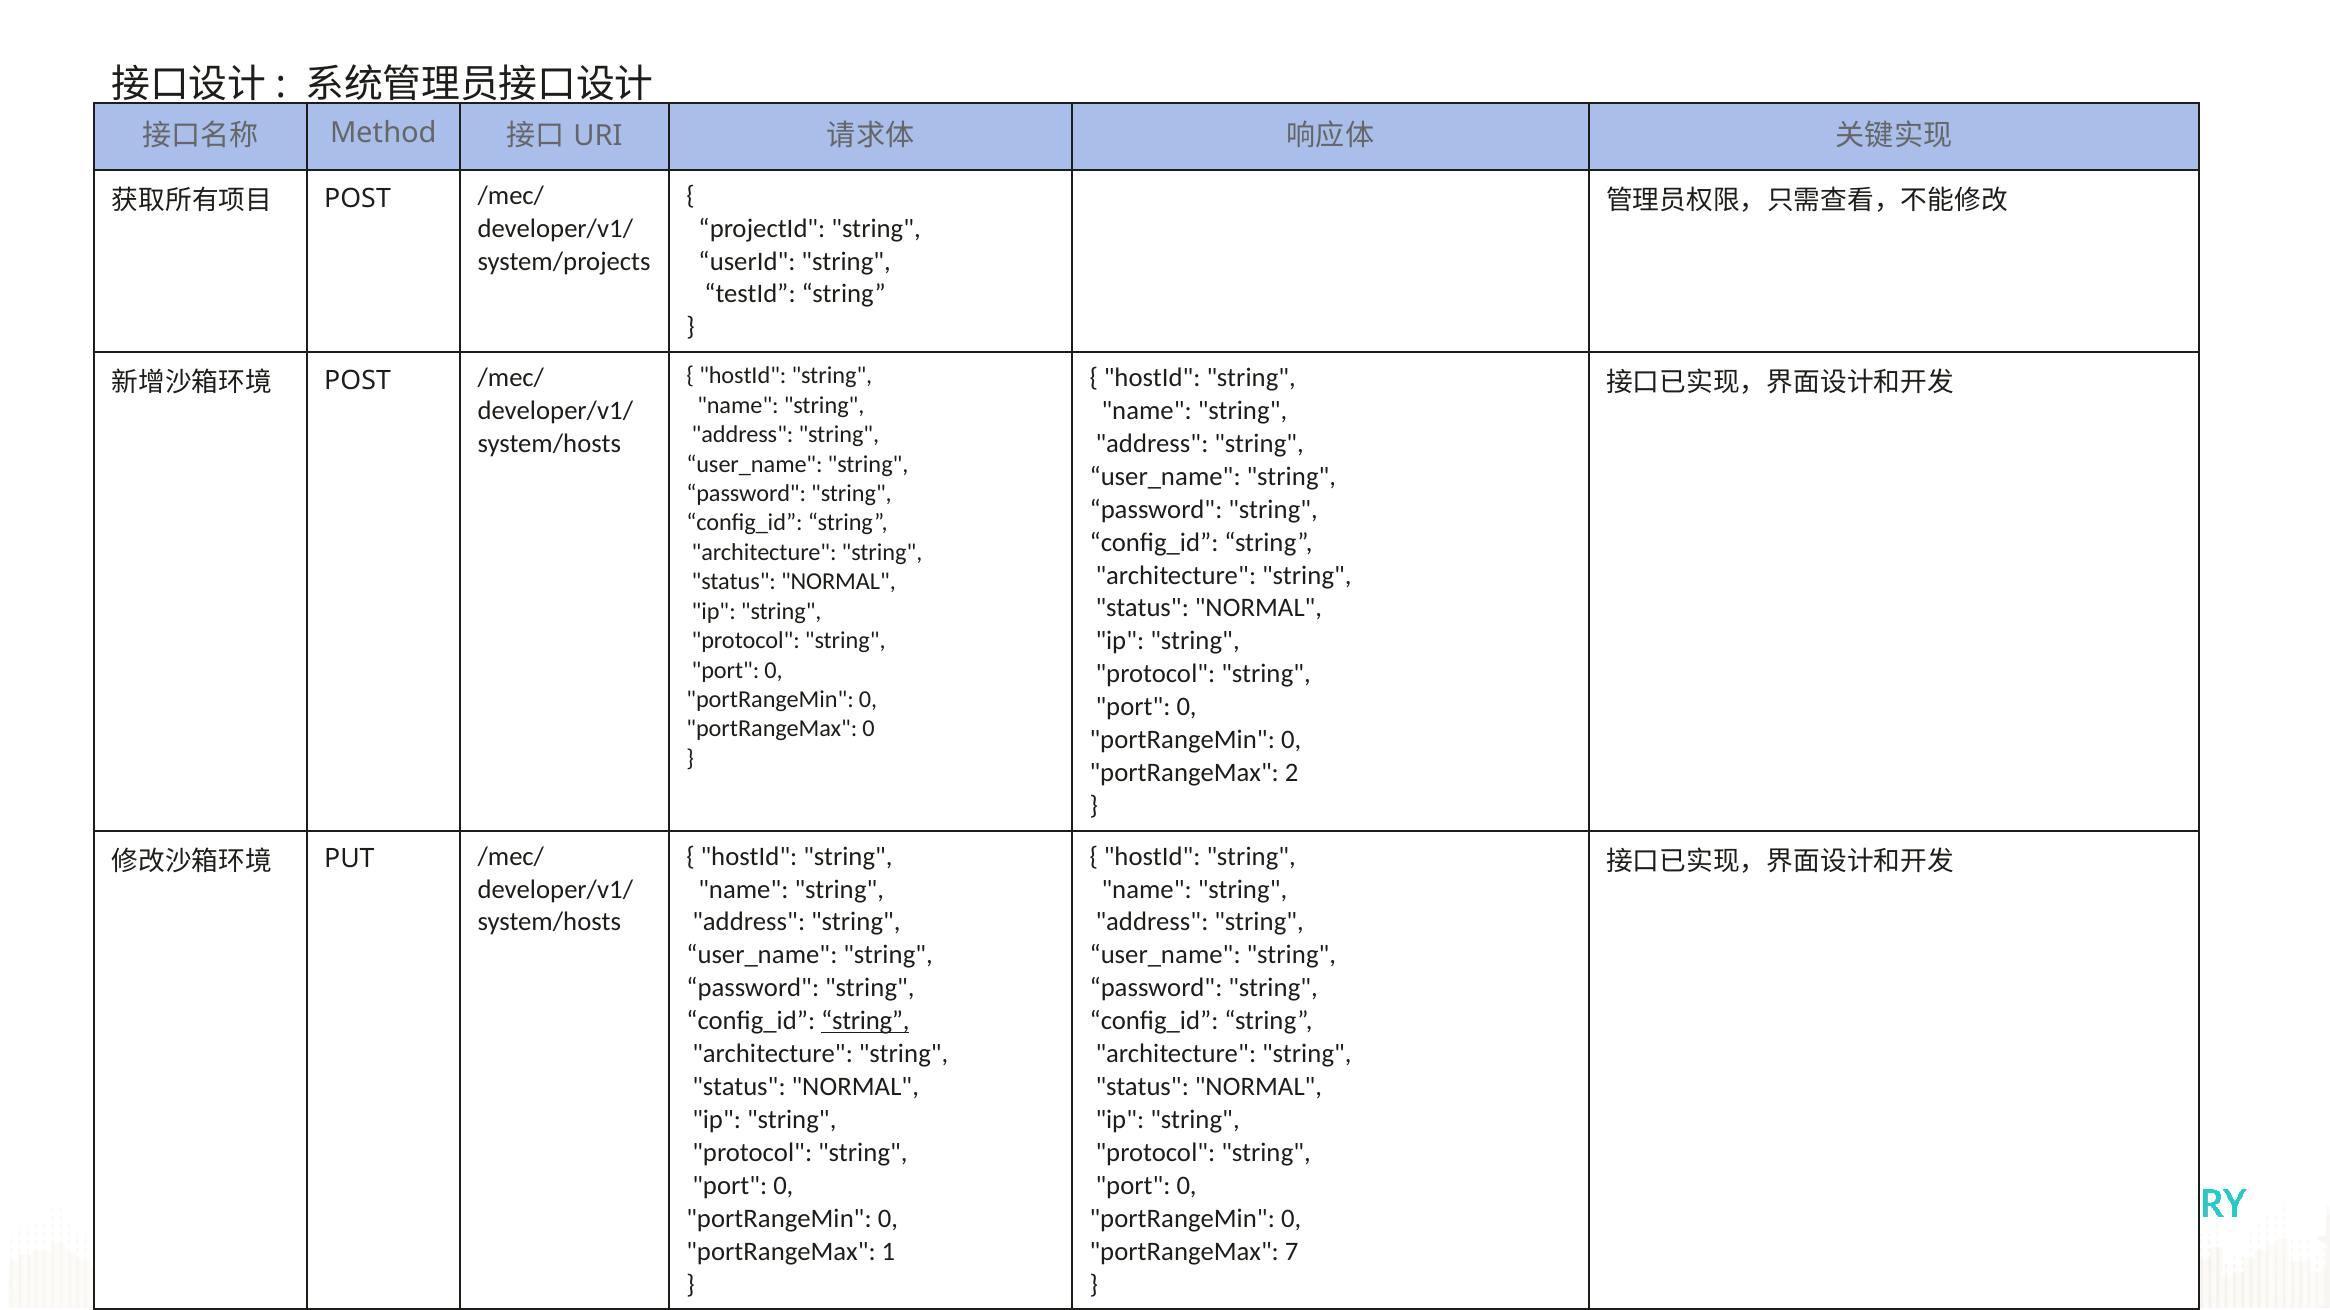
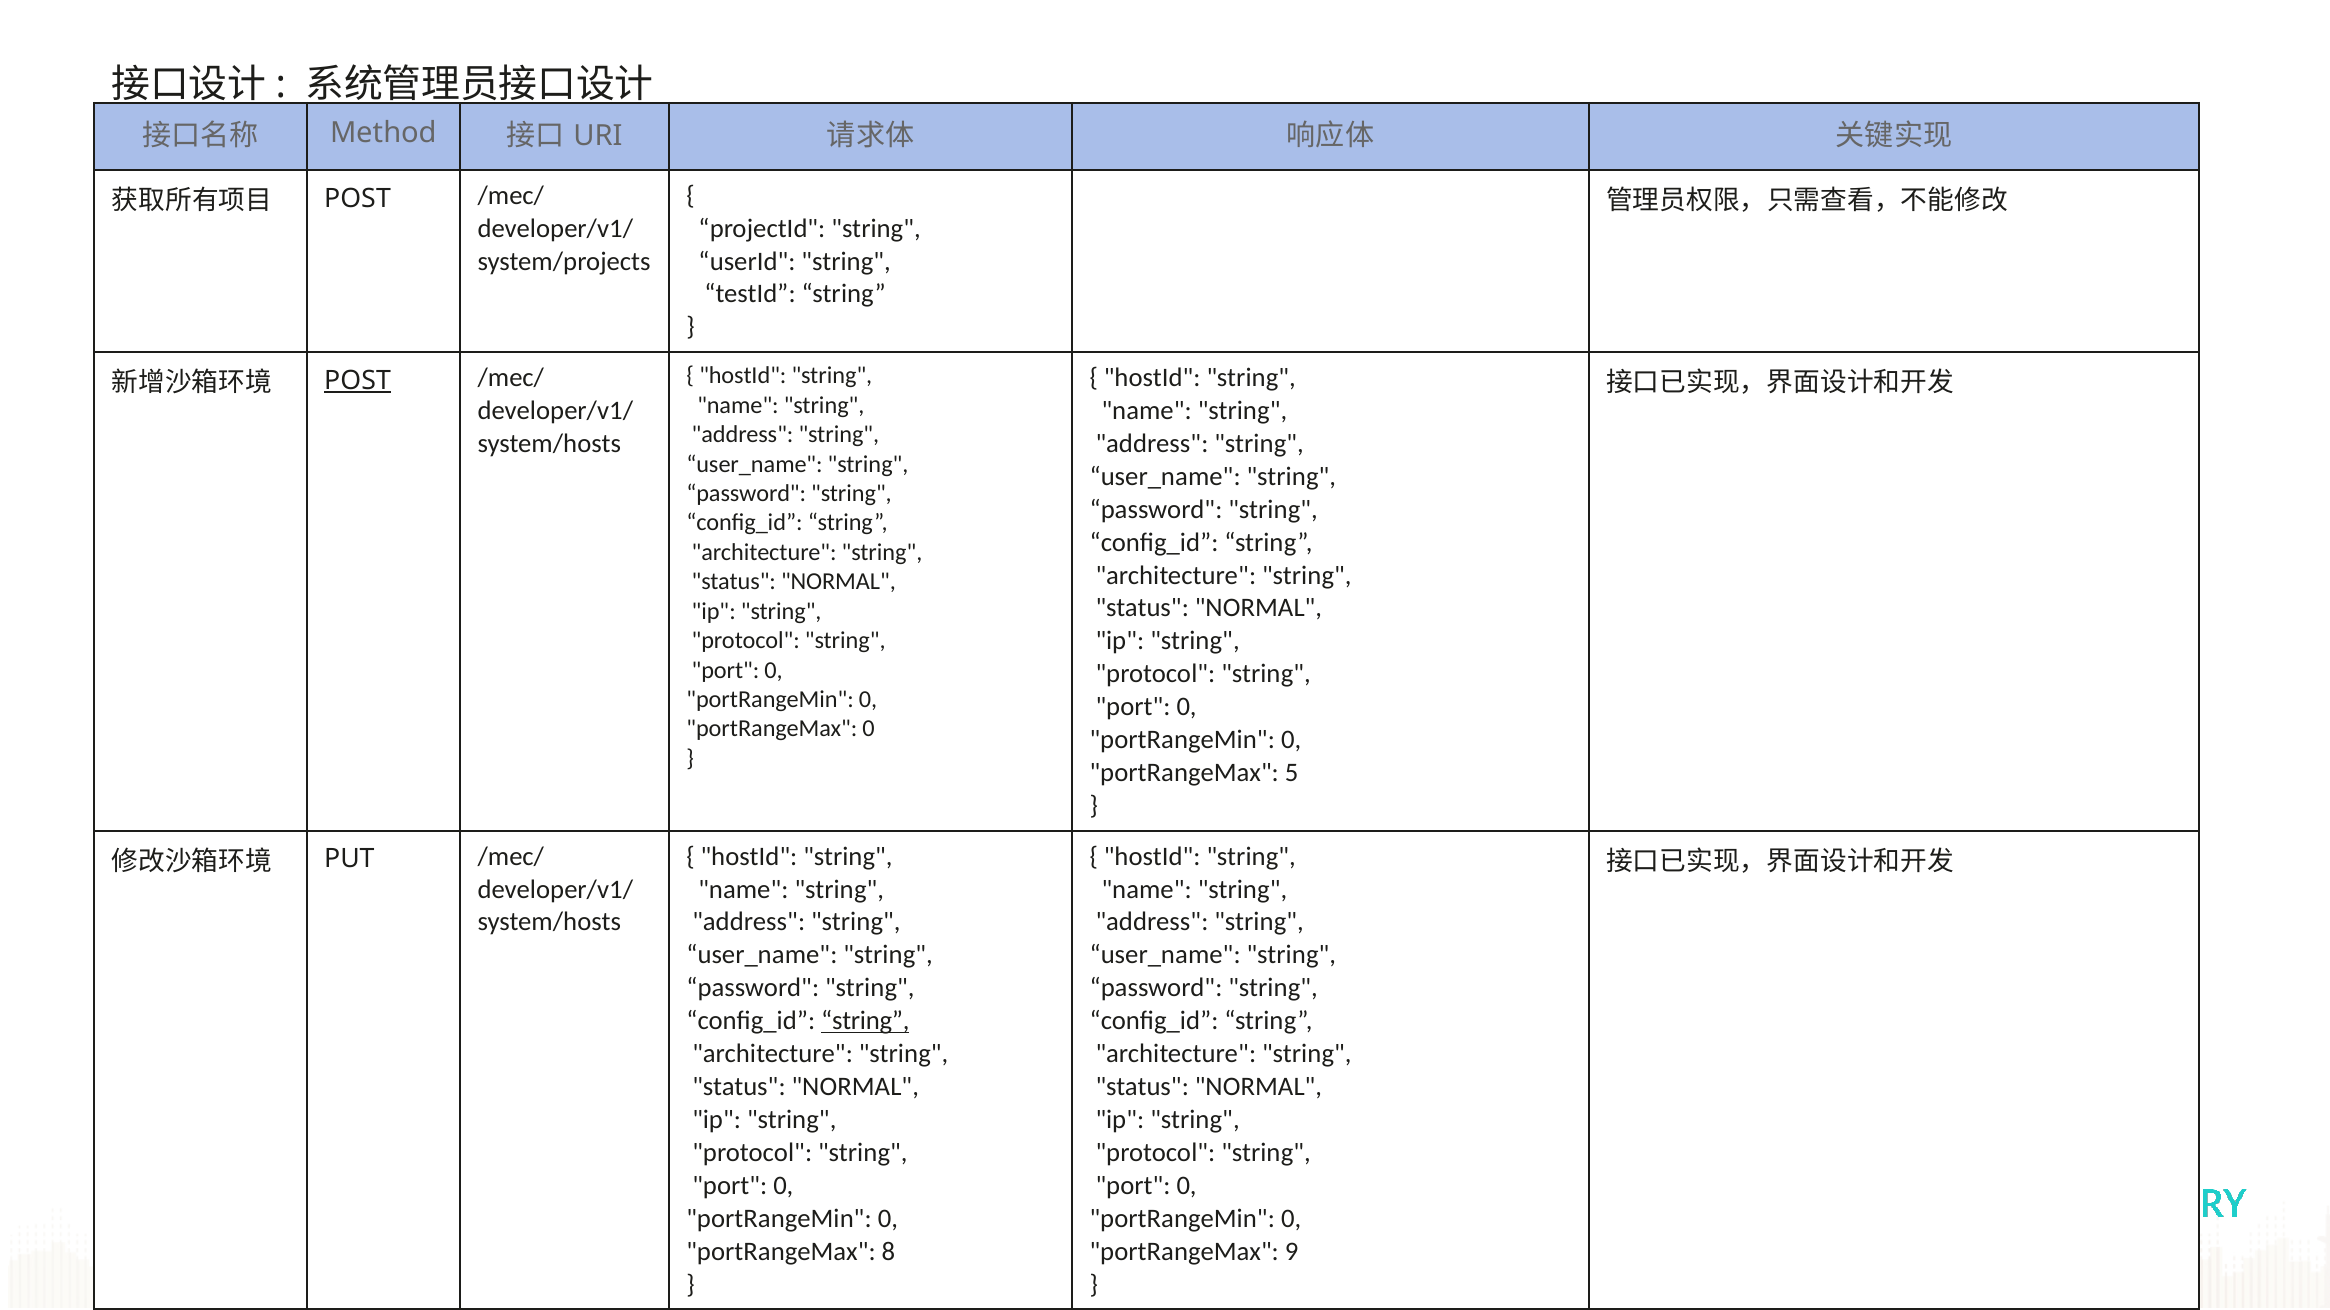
POST underline: none -> present (358, 381)
2: 2 -> 5 (1292, 773)
1: 1 -> 8 (888, 1252)
7: 7 -> 9 (1292, 1252)
